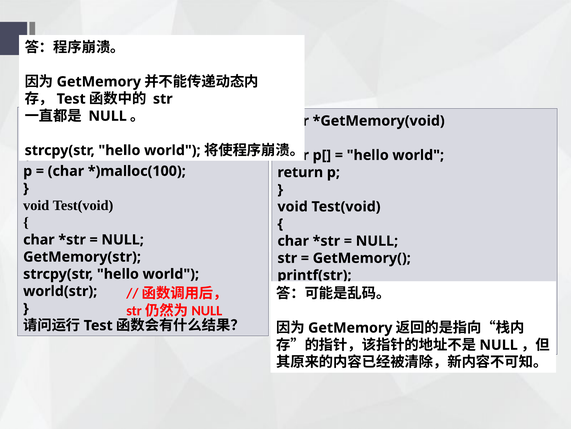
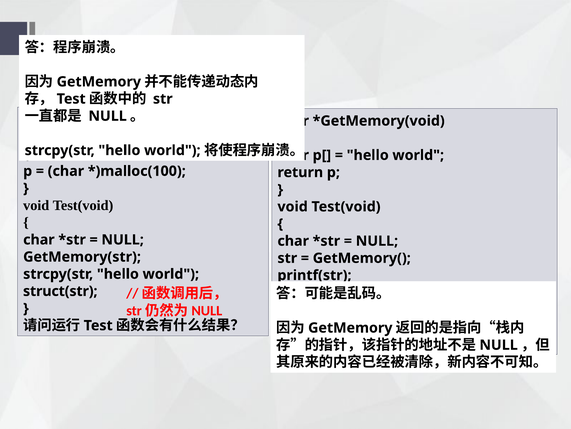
world(str: world(str -> struct(str (60, 291)
